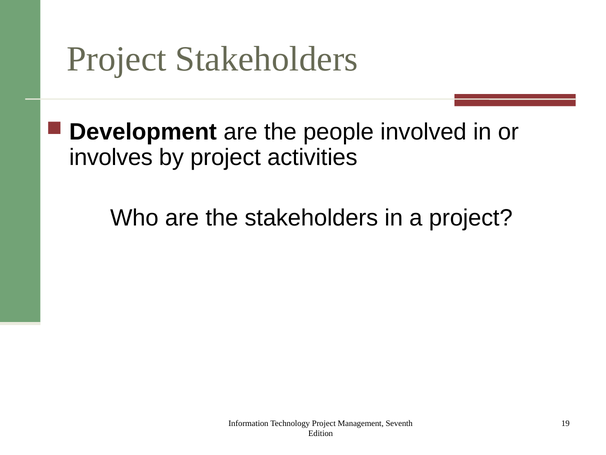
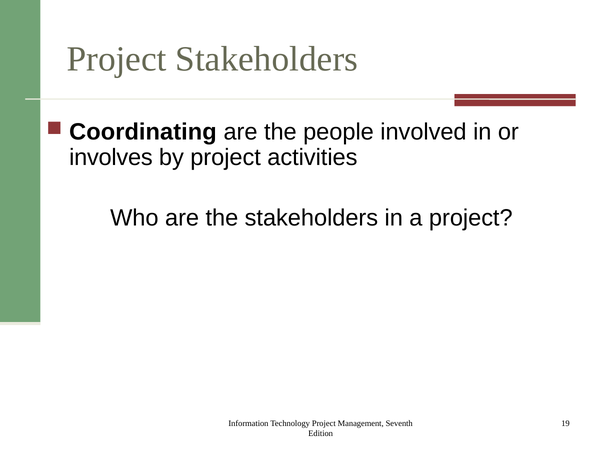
Development: Development -> Coordinating (143, 132)
